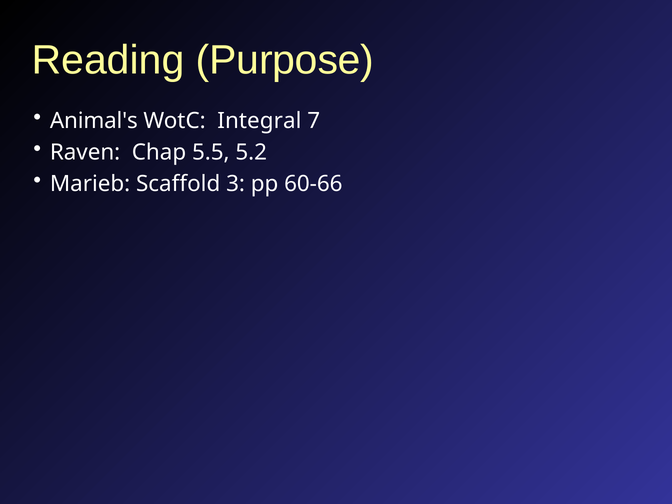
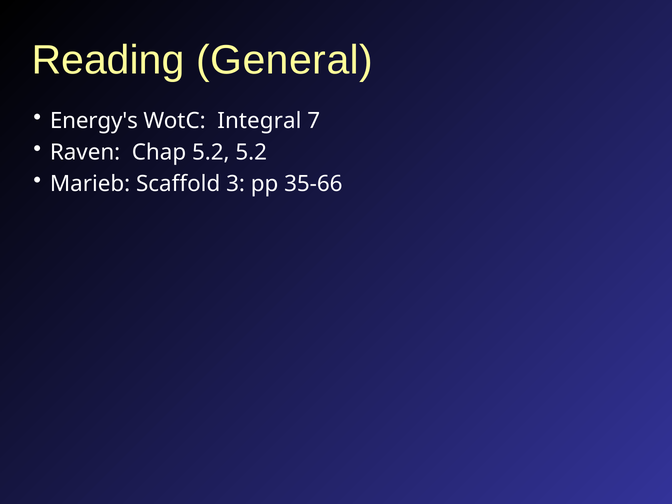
Purpose: Purpose -> General (285, 60)
Animal's: Animal's -> Energy's (94, 121)
Chap 5.5: 5.5 -> 5.2 (211, 152)
60-66: 60-66 -> 35-66 (313, 184)
